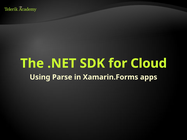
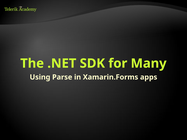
Cloud: Cloud -> Many (149, 63)
